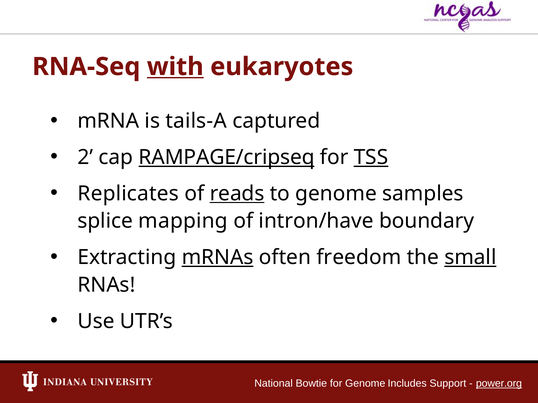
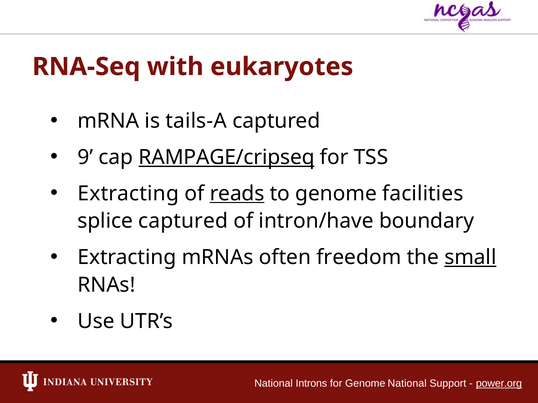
with underline: present -> none (175, 67)
2: 2 -> 9 (85, 157)
TSS underline: present -> none (371, 157)
Replicates: Replicates -> Extracting (128, 194)
samples: samples -> facilities (423, 194)
splice mapping: mapping -> captured (183, 221)
mRNAs underline: present -> none (218, 258)
Bowtie: Bowtie -> Introns (311, 384)
Genome Includes: Includes -> National (407, 384)
